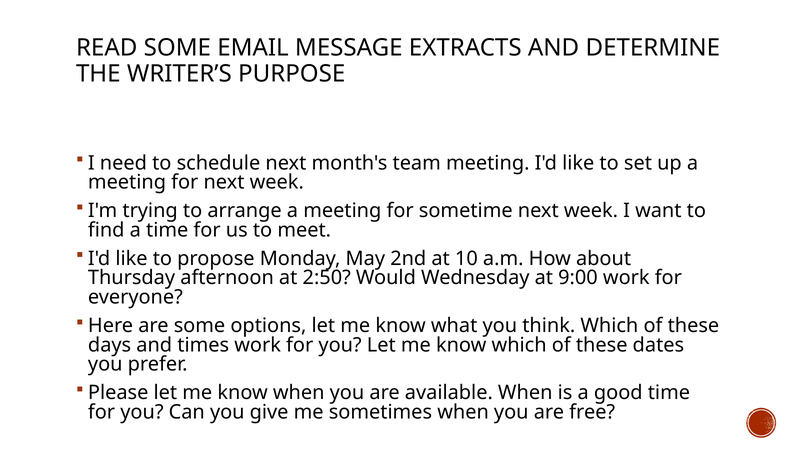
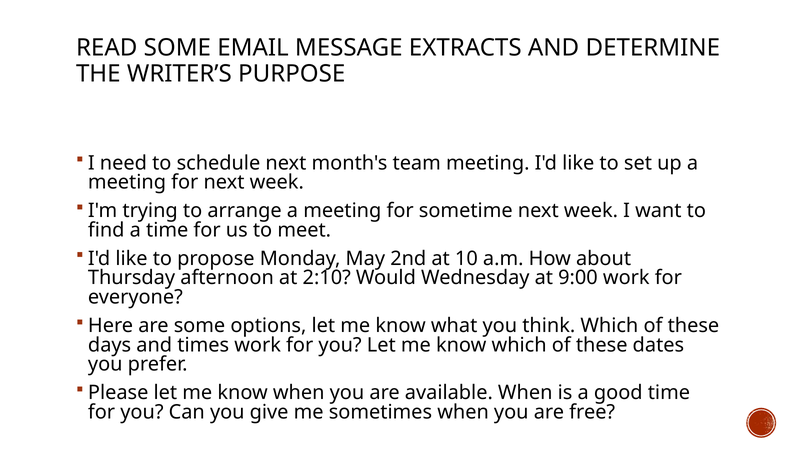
2:50: 2:50 -> 2:10 (327, 278)
